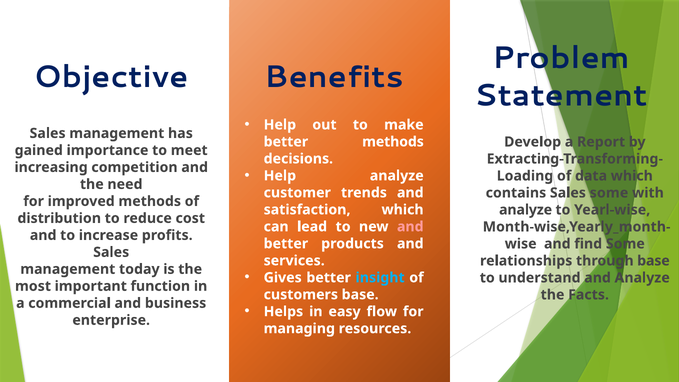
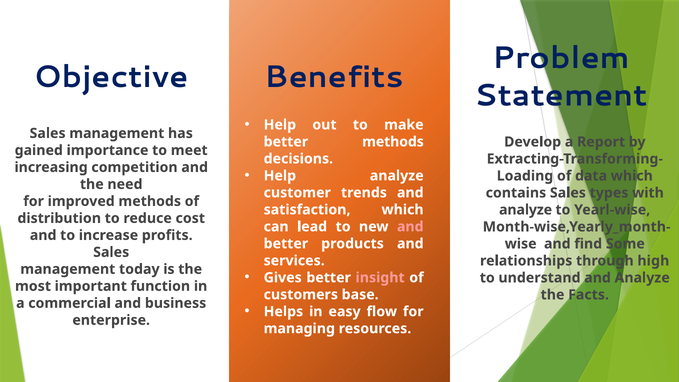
Sales some: some -> types (609, 193)
through base: base -> high (653, 261)
insight colour: light blue -> pink (380, 278)
